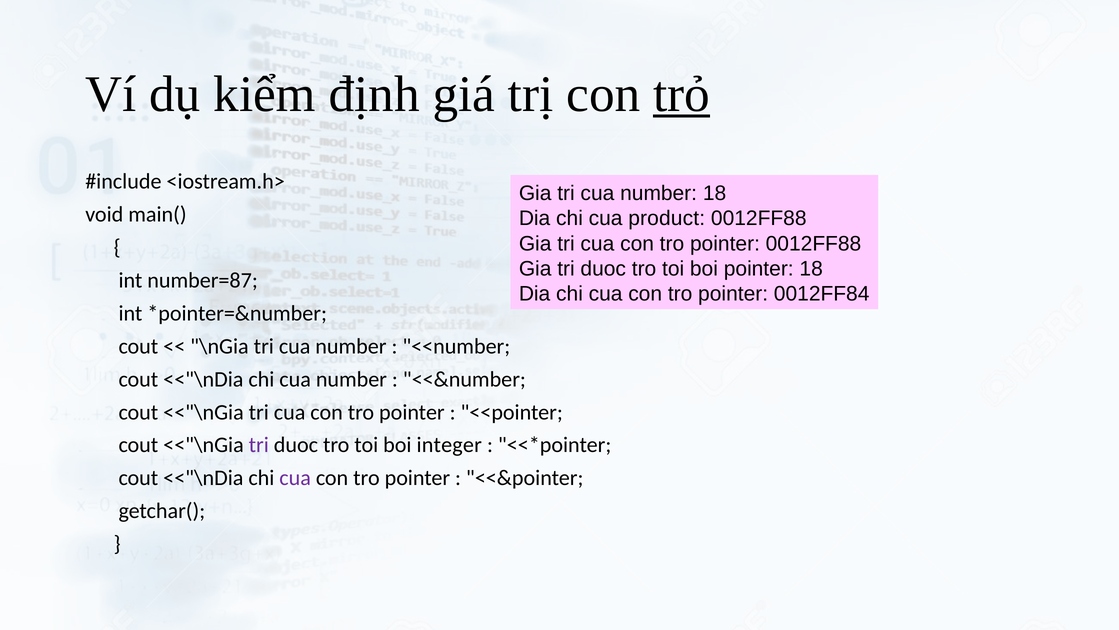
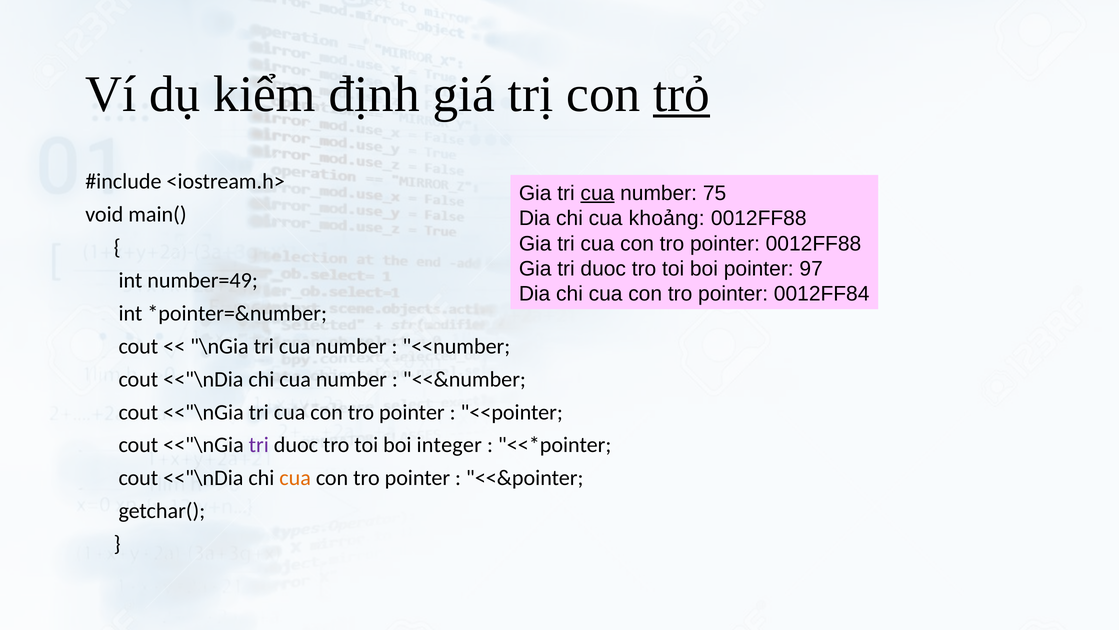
cua underline: none -> present (597, 193)
number 18: 18 -> 75 (715, 193)
product: product -> khoảng (667, 218)
pointer 18: 18 -> 97 (811, 269)
number=87: number=87 -> number=49 (203, 280)
cua colour: purple -> orange (295, 478)
